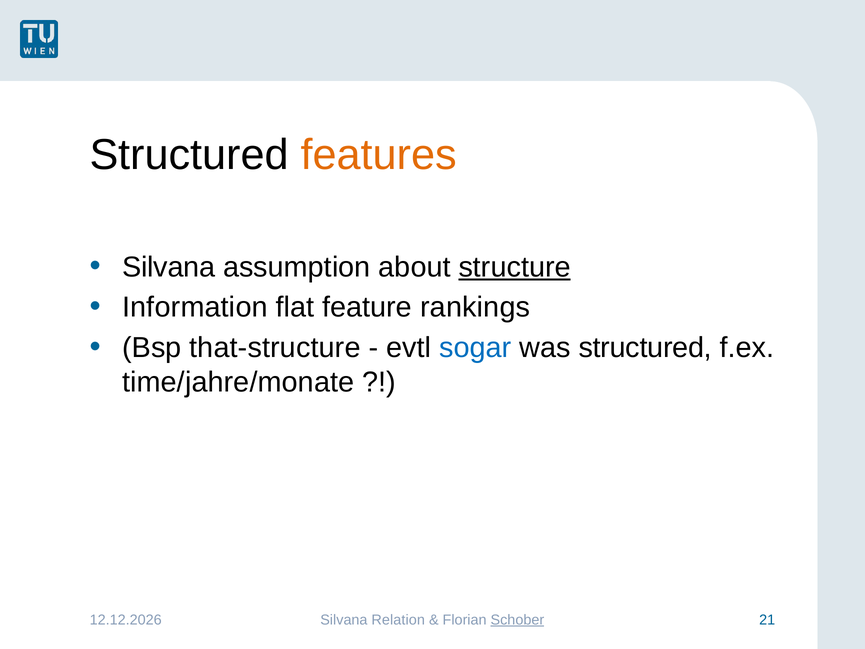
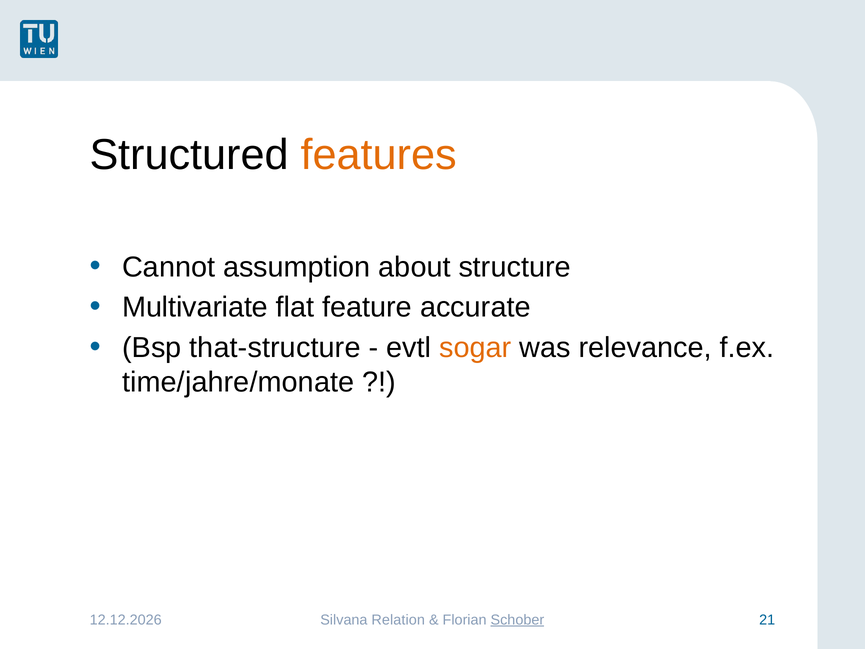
Silvana: Silvana -> Cannot (169, 267)
structure underline: present -> none (515, 267)
Information: Information -> Multivariate (195, 307)
rankings: rankings -> accurate (475, 307)
sogar colour: blue -> orange (475, 348)
was structured: structured -> relevance (645, 348)
